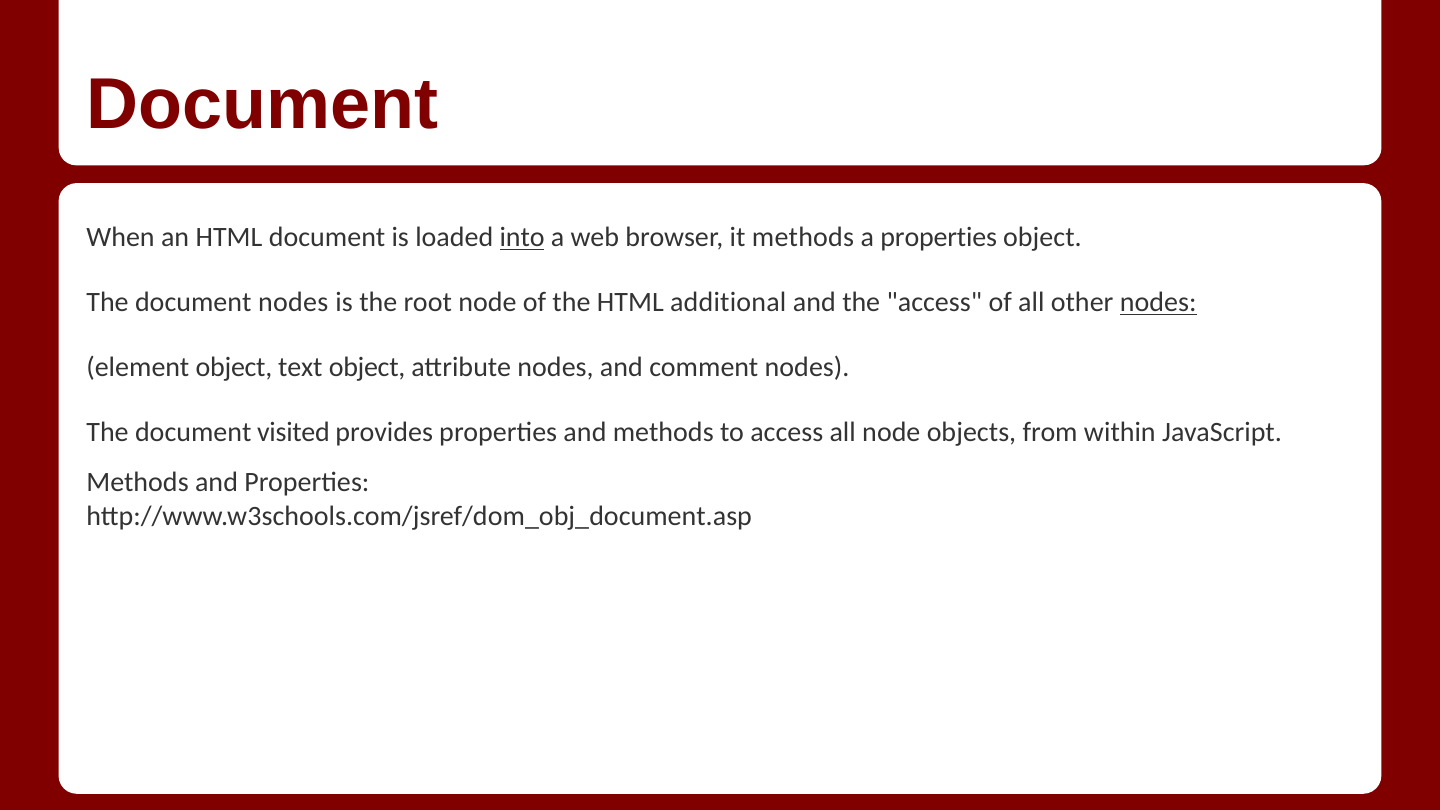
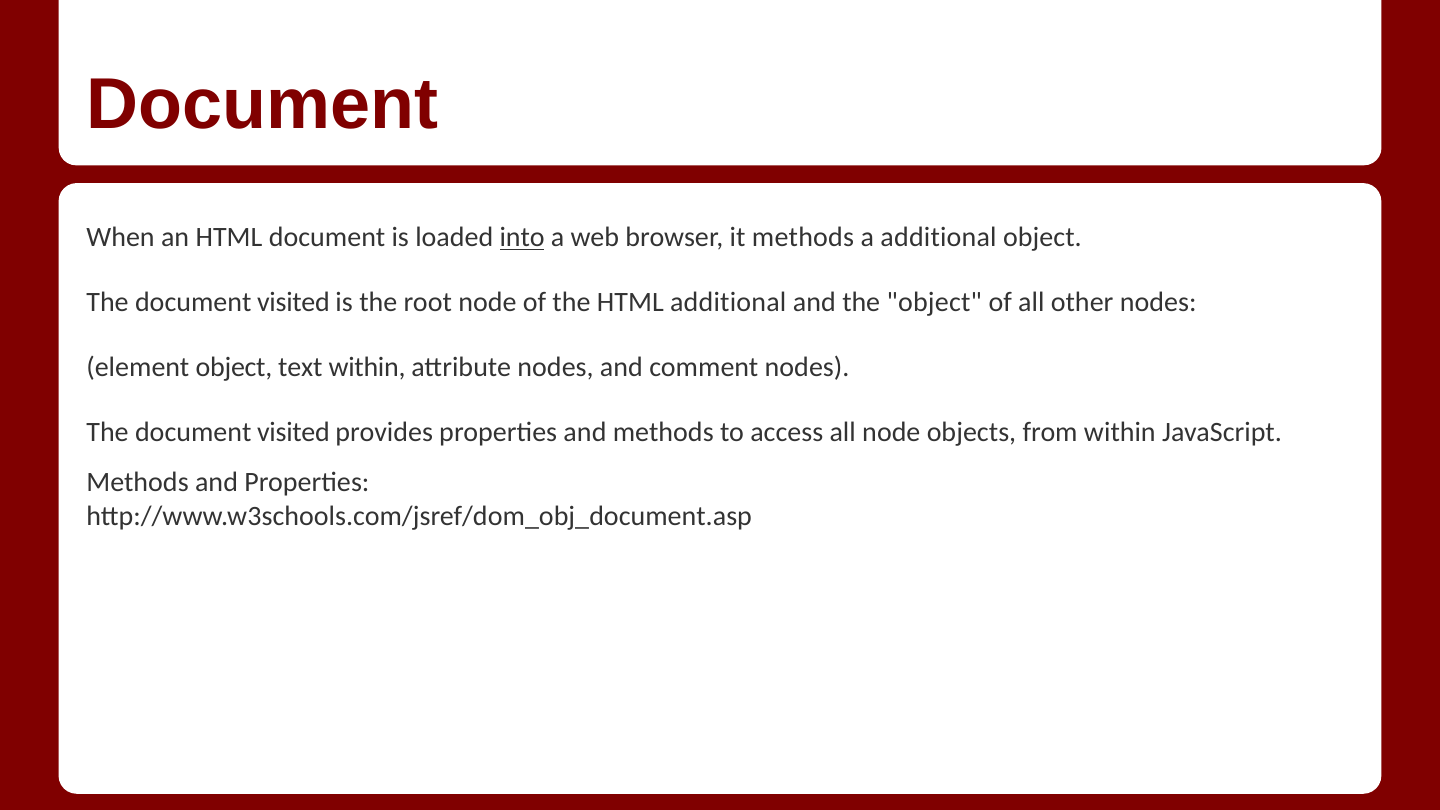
a properties: properties -> additional (939, 238)
nodes: nodes -> visited (293, 303)
the access: access -> object (934, 303)
nodes underline: present -> none (1158, 303)
text object: object -> within (367, 368)
